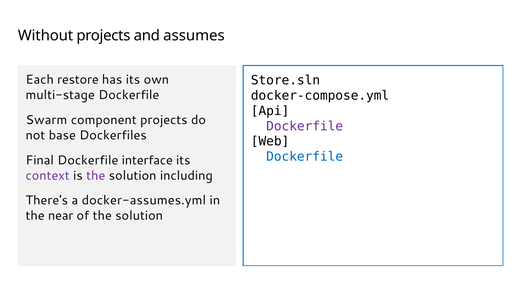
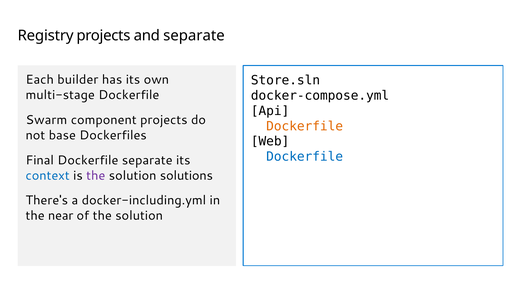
Without: Without -> Registry (46, 36)
and assumes: assumes -> separate (194, 36)
restore: restore -> builder (78, 80)
Dockerfile colour: purple -> orange (305, 126)
Dockerfile interface: interface -> separate (147, 160)
context colour: purple -> blue (48, 176)
including: including -> solutions (186, 176)
docker-assumes.yml: docker-assumes.yml -> docker-including.yml (144, 200)
